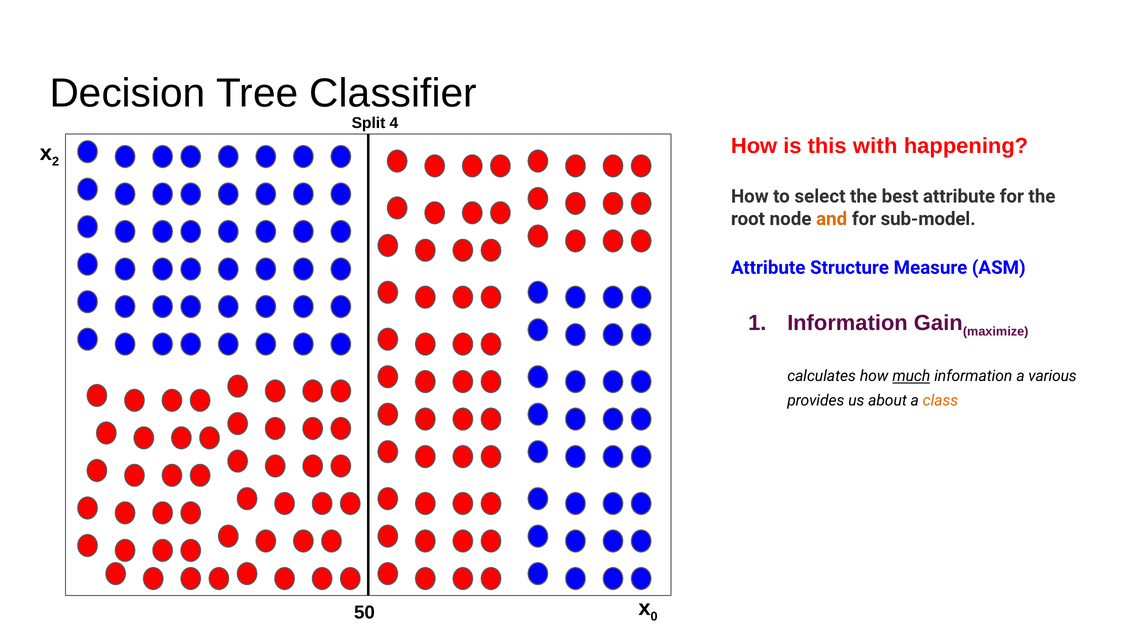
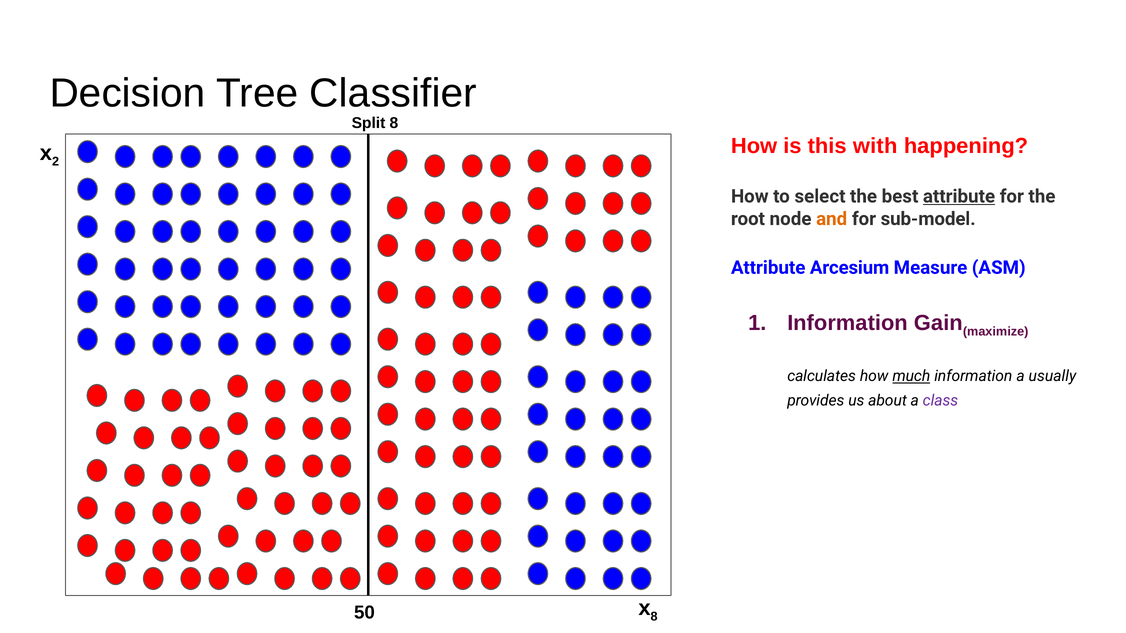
Split 4: 4 -> 8 (394, 123)
attribute underline: none -> present (959, 196)
Structure: Structure -> Arcesium (850, 268)
various: various -> usually (1052, 376)
class colour: orange -> purple (940, 401)
0: 0 -> 8 (654, 617)
